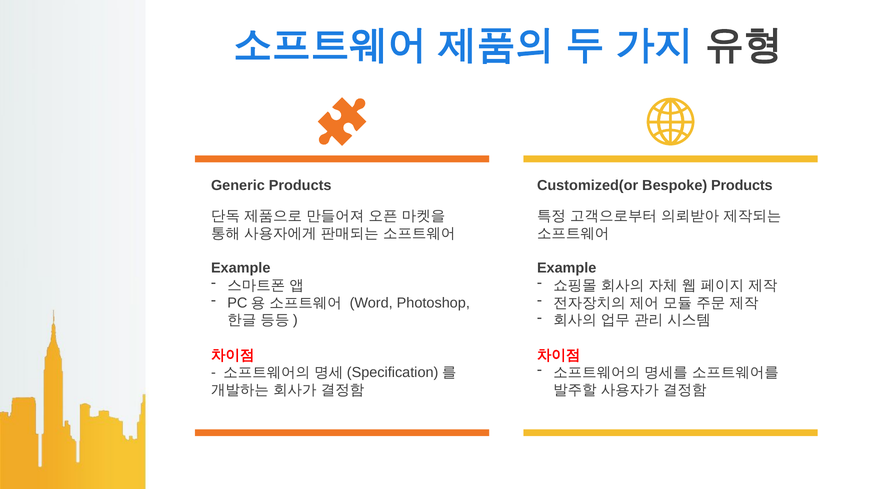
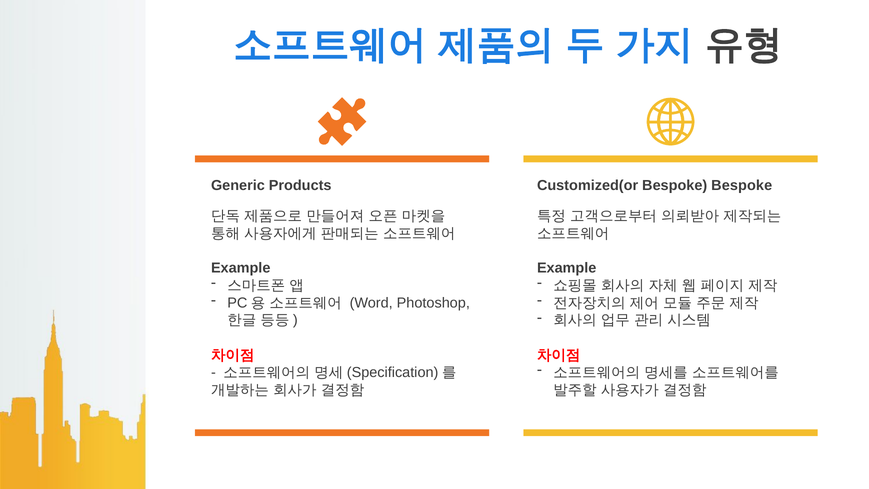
Bespoke Products: Products -> Bespoke (742, 185)
